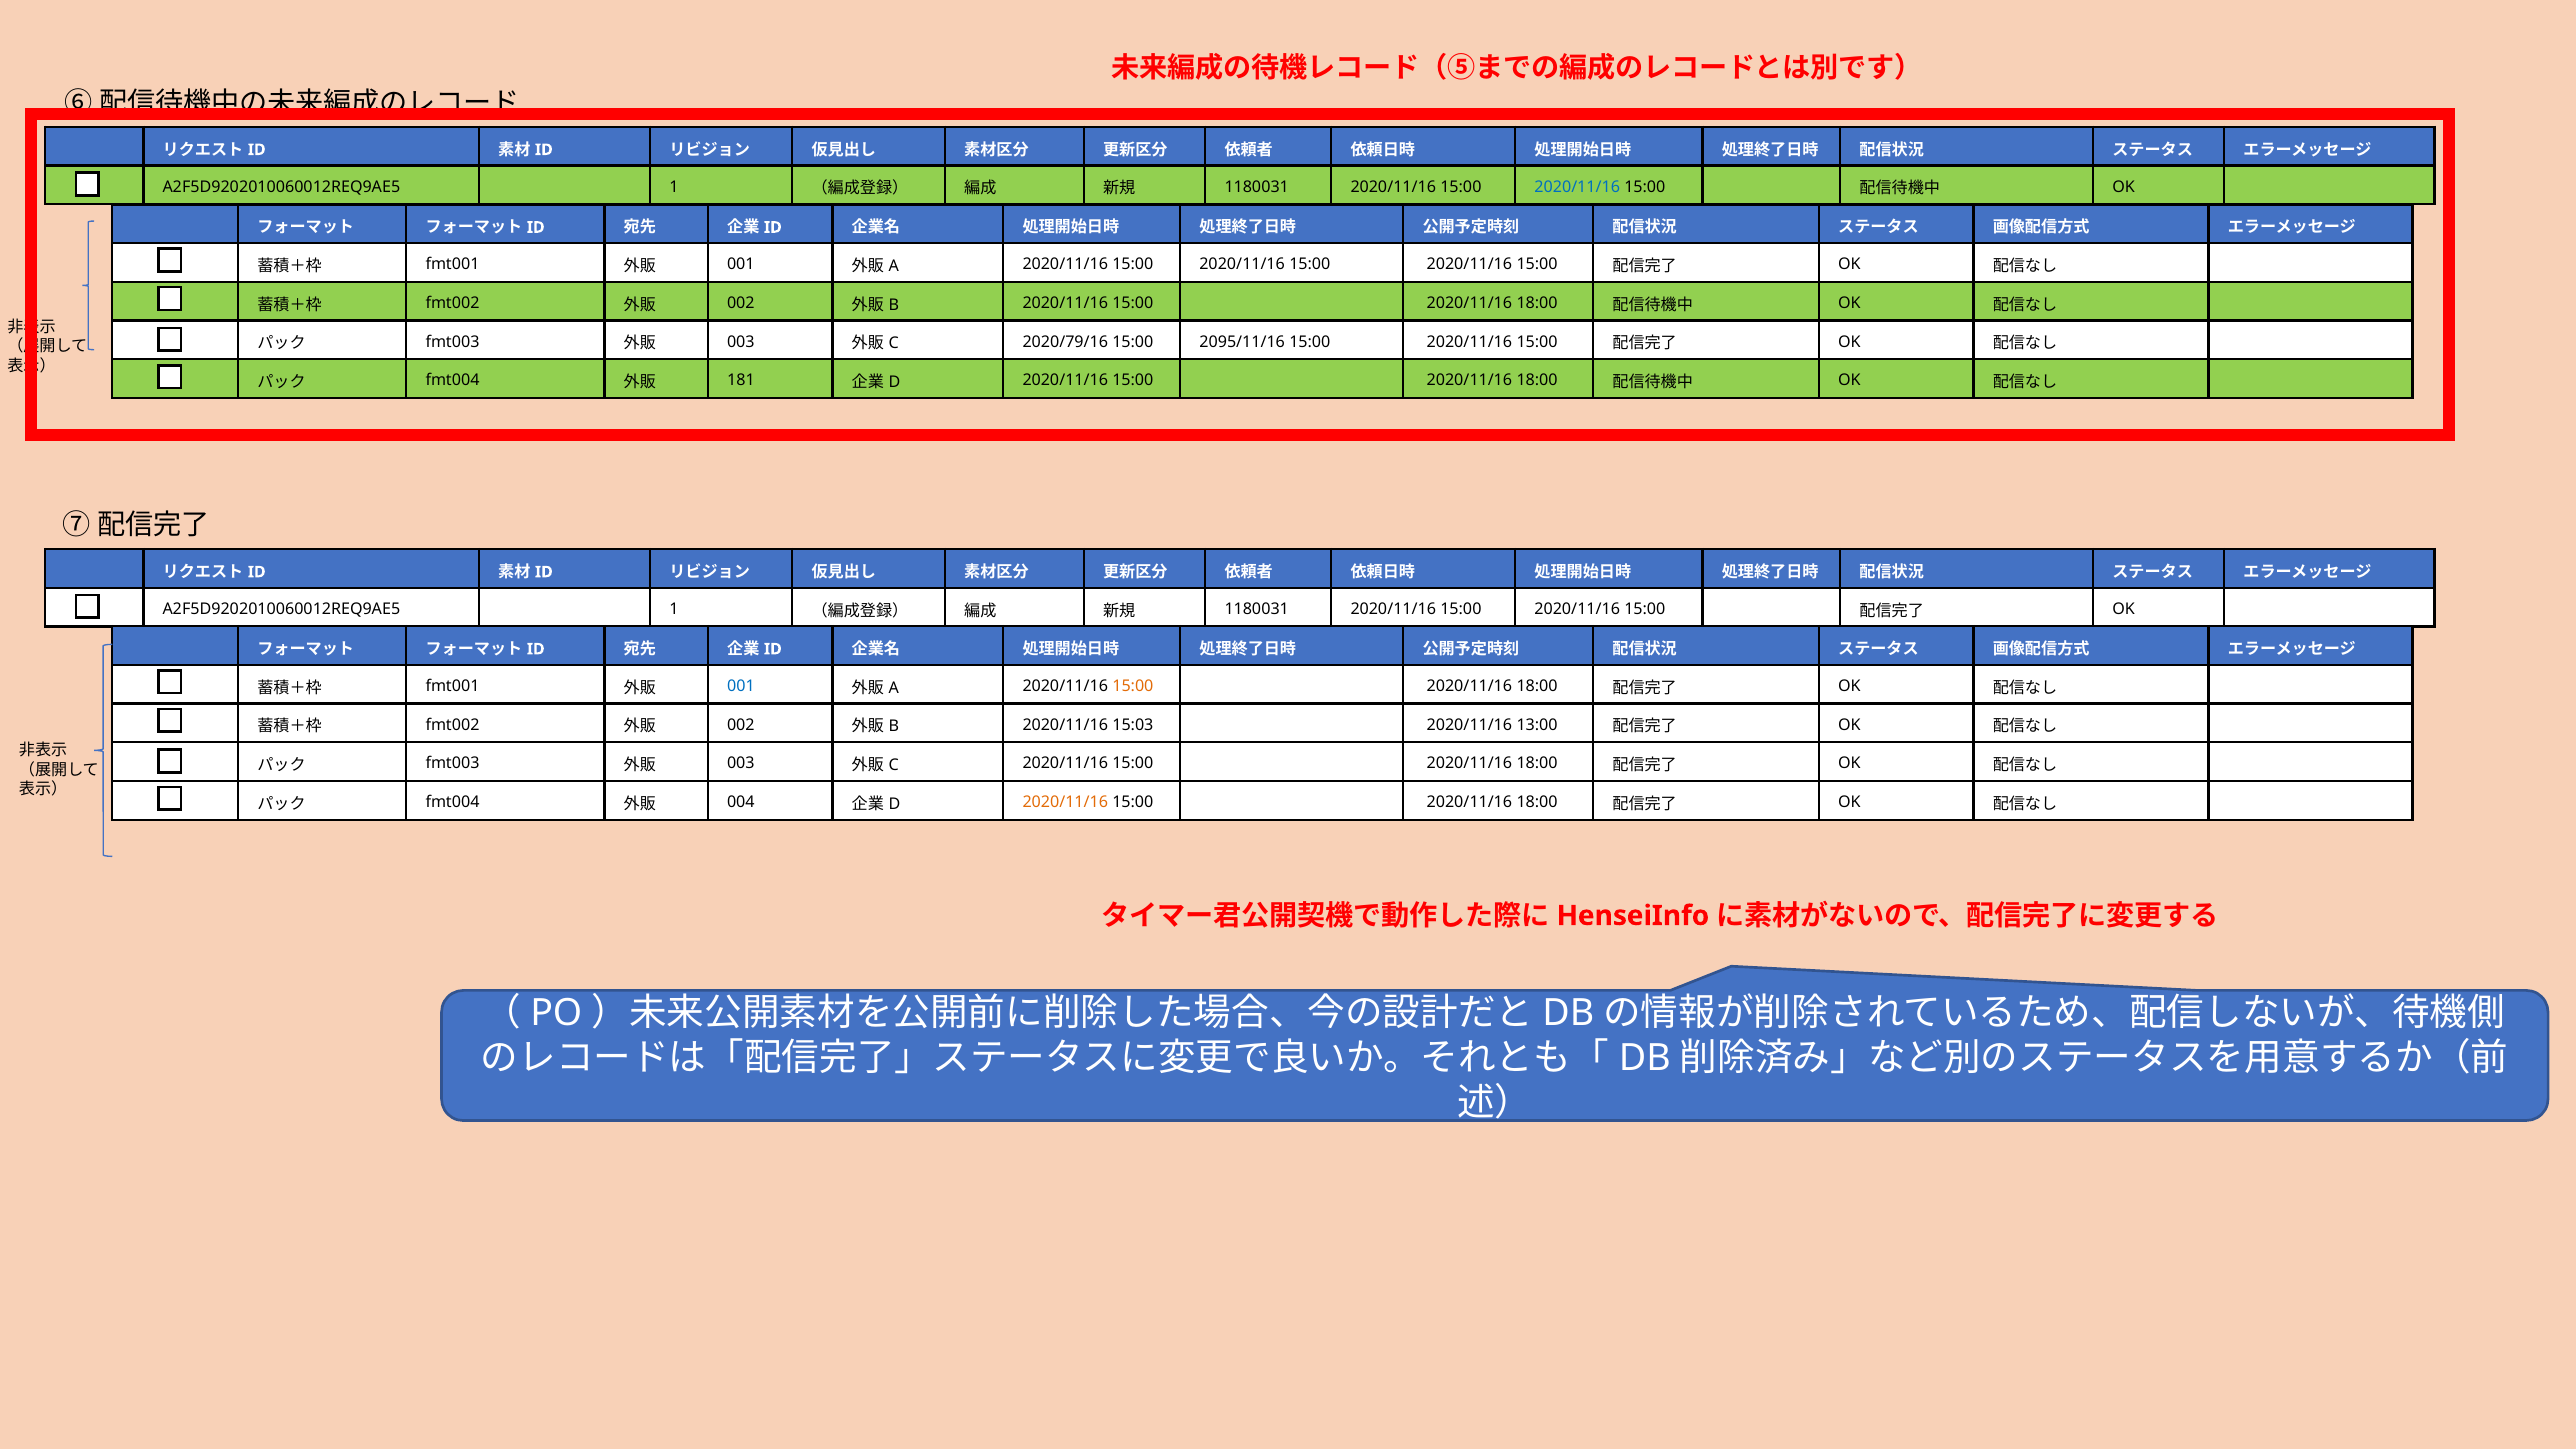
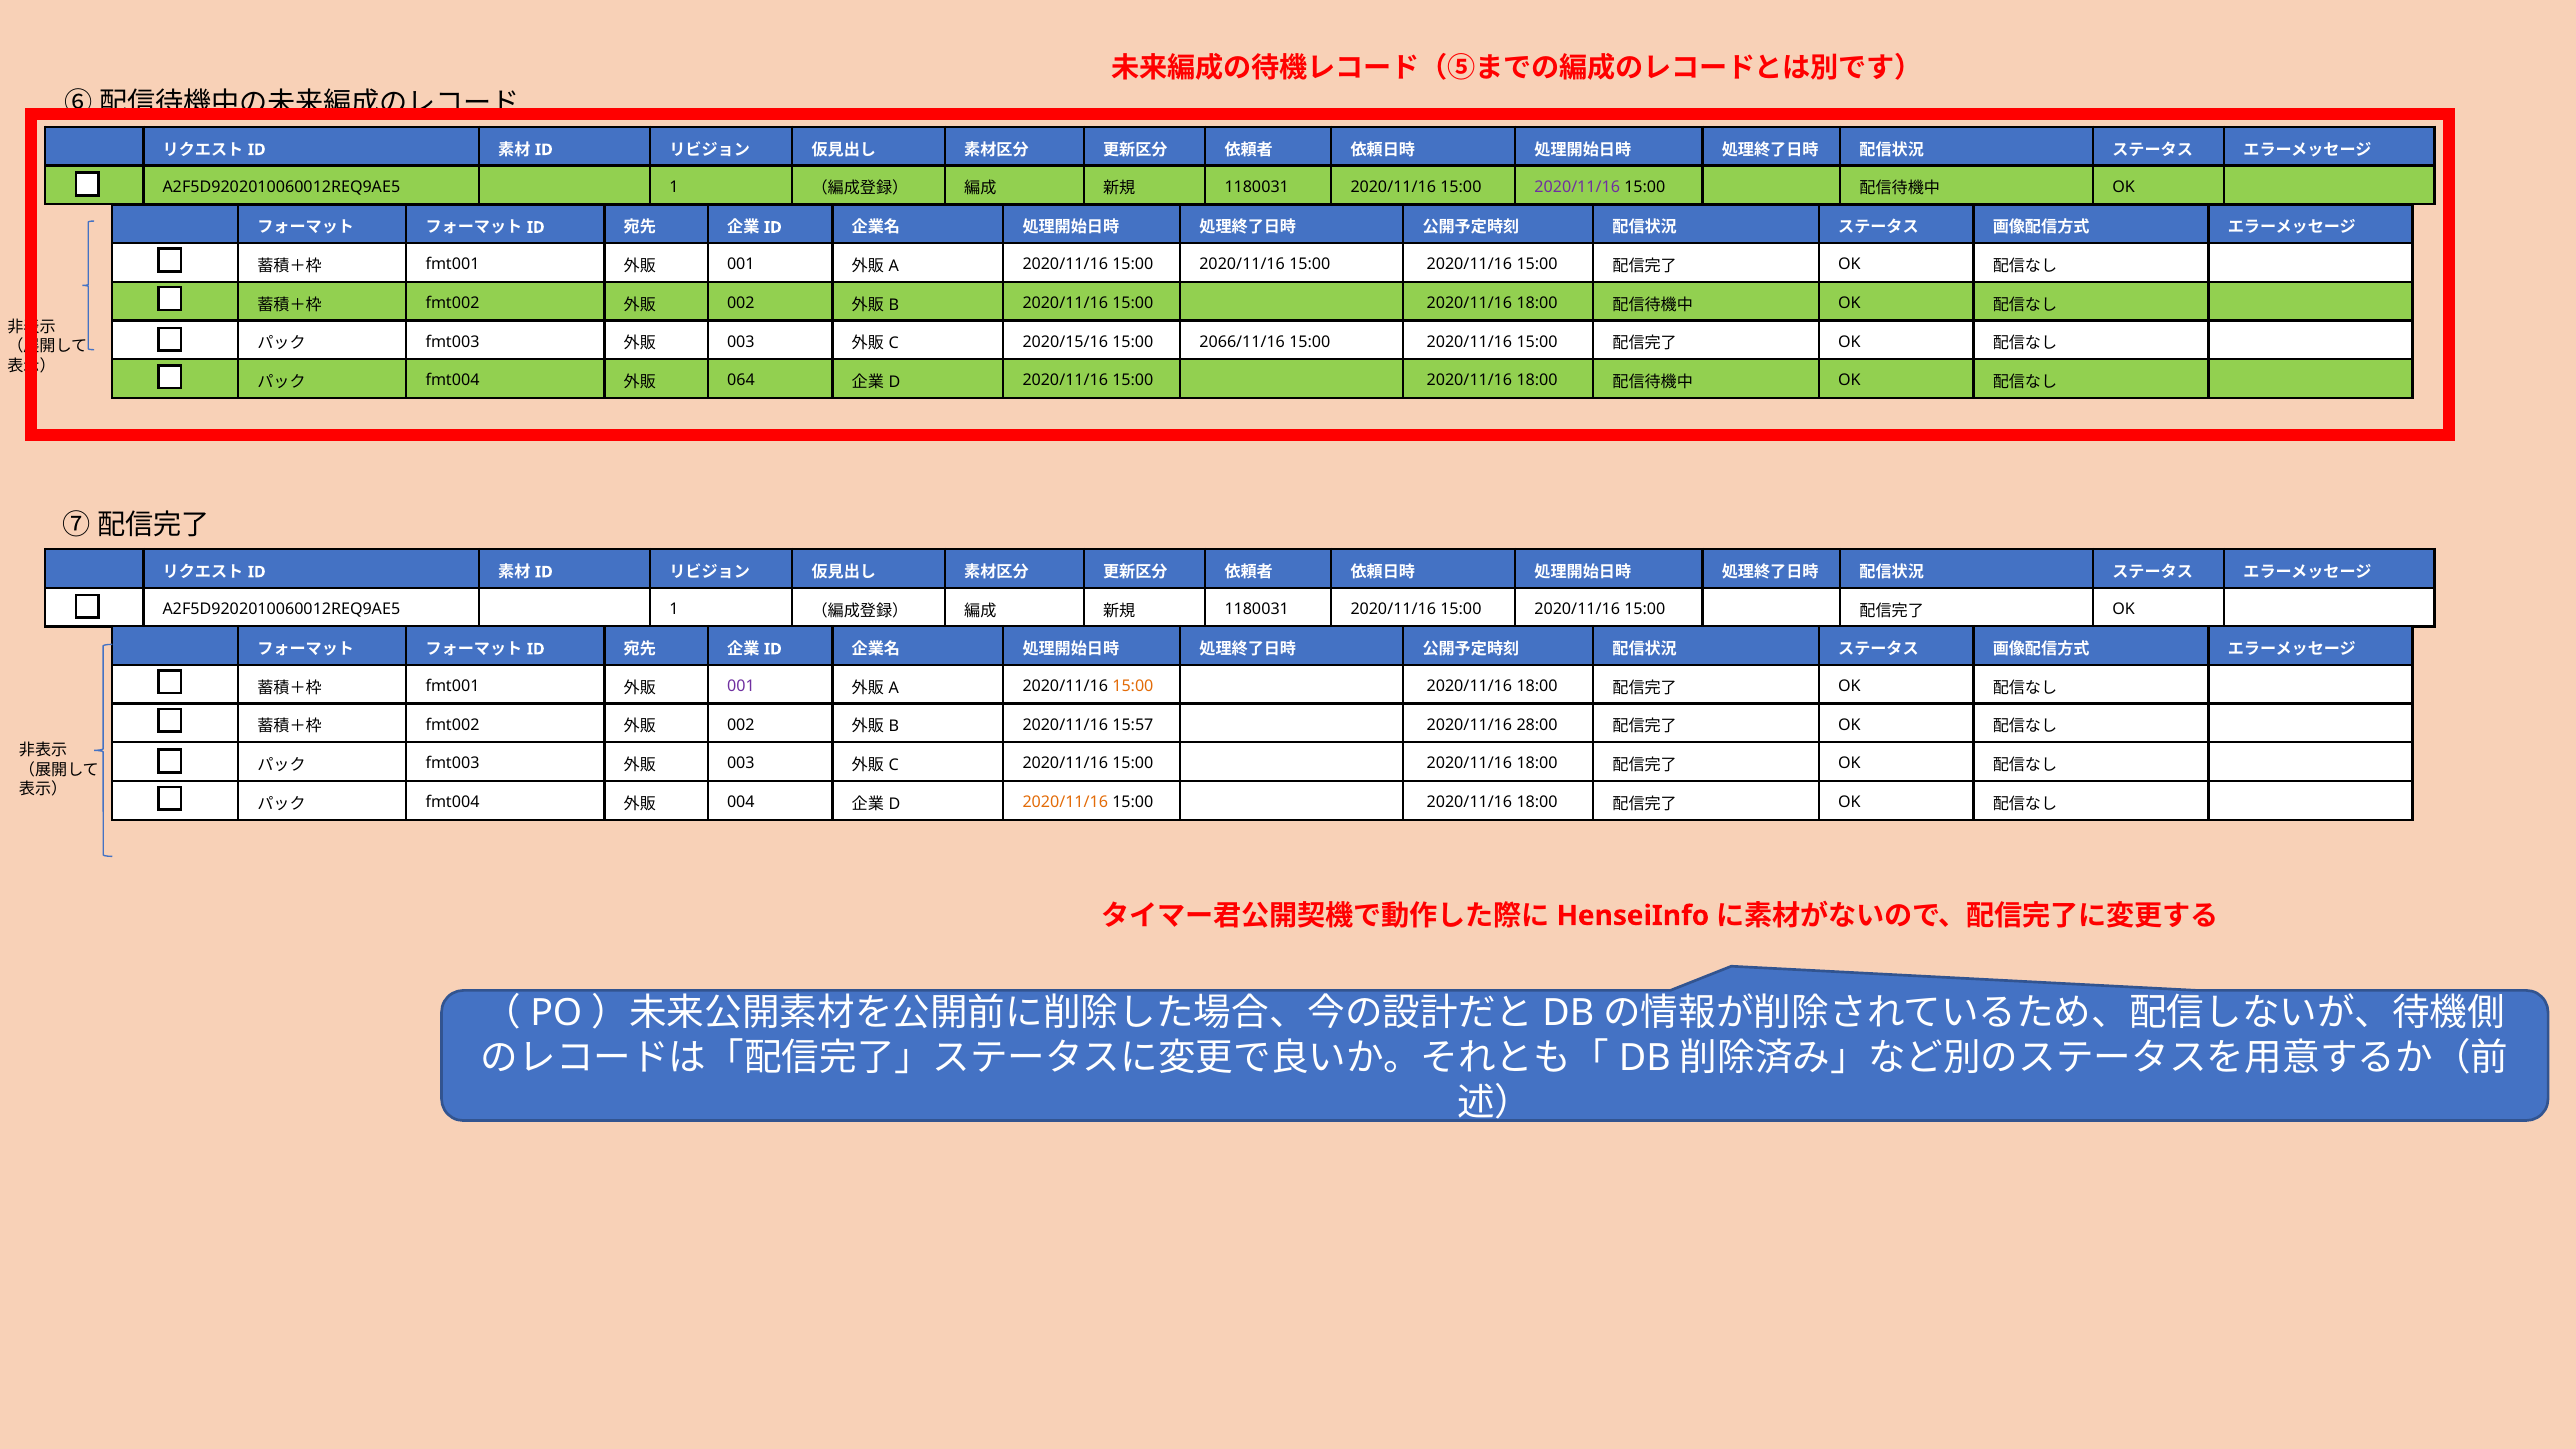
2020/11/16 colour: blue -> purple (1577, 187)
2020/79/16: 2020/79/16 -> 2020/15/16 (1065, 342)
2095/11/16: 2095/11/16 -> 2066/11/16 (1242, 342)
181: 181 -> 064 (741, 381)
001 colour: blue -> purple (741, 686)
15:03: 15:03 -> 15:57 (1133, 725)
13:00: 13:00 -> 28:00 (1537, 725)
